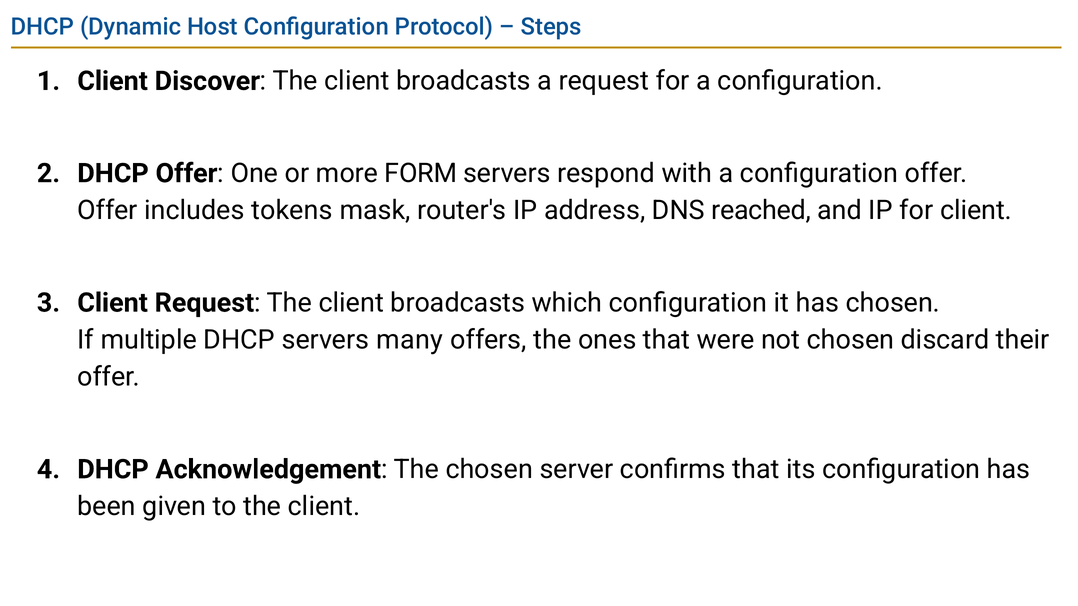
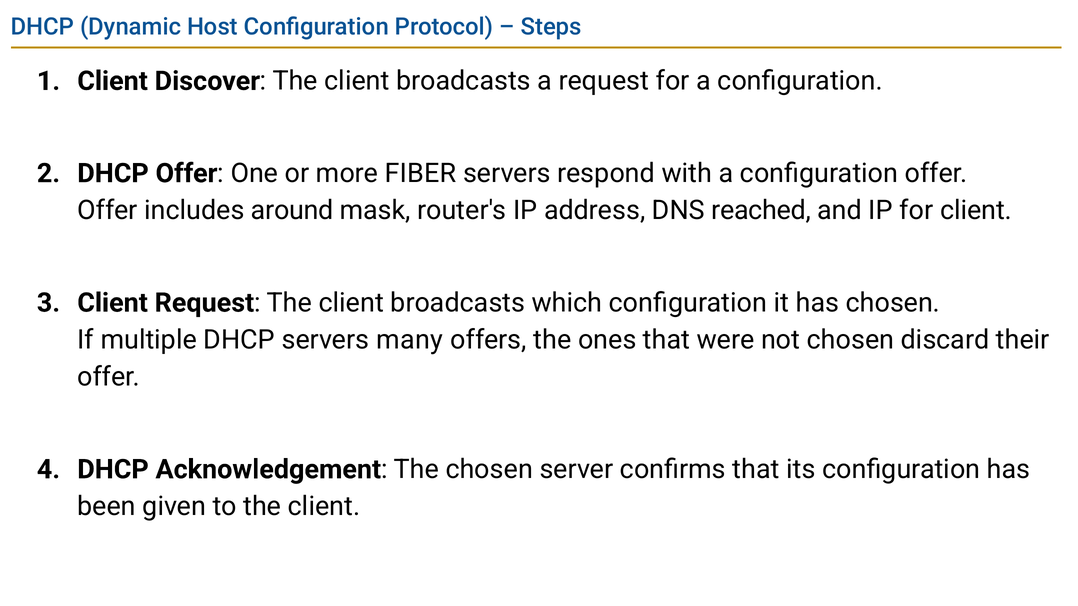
FORM: FORM -> FIBER (421, 173)
tokens: tokens -> around (292, 211)
